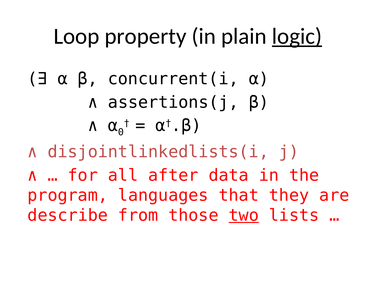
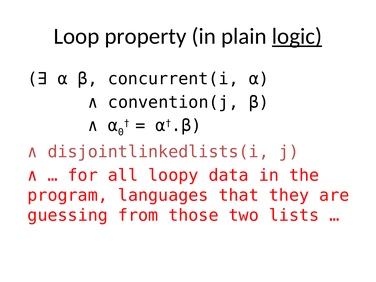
assertions(j: assertions(j -> convention(j (173, 102)
after: after -> loopy (173, 175)
describe: describe -> guessing (68, 215)
two underline: present -> none (244, 215)
